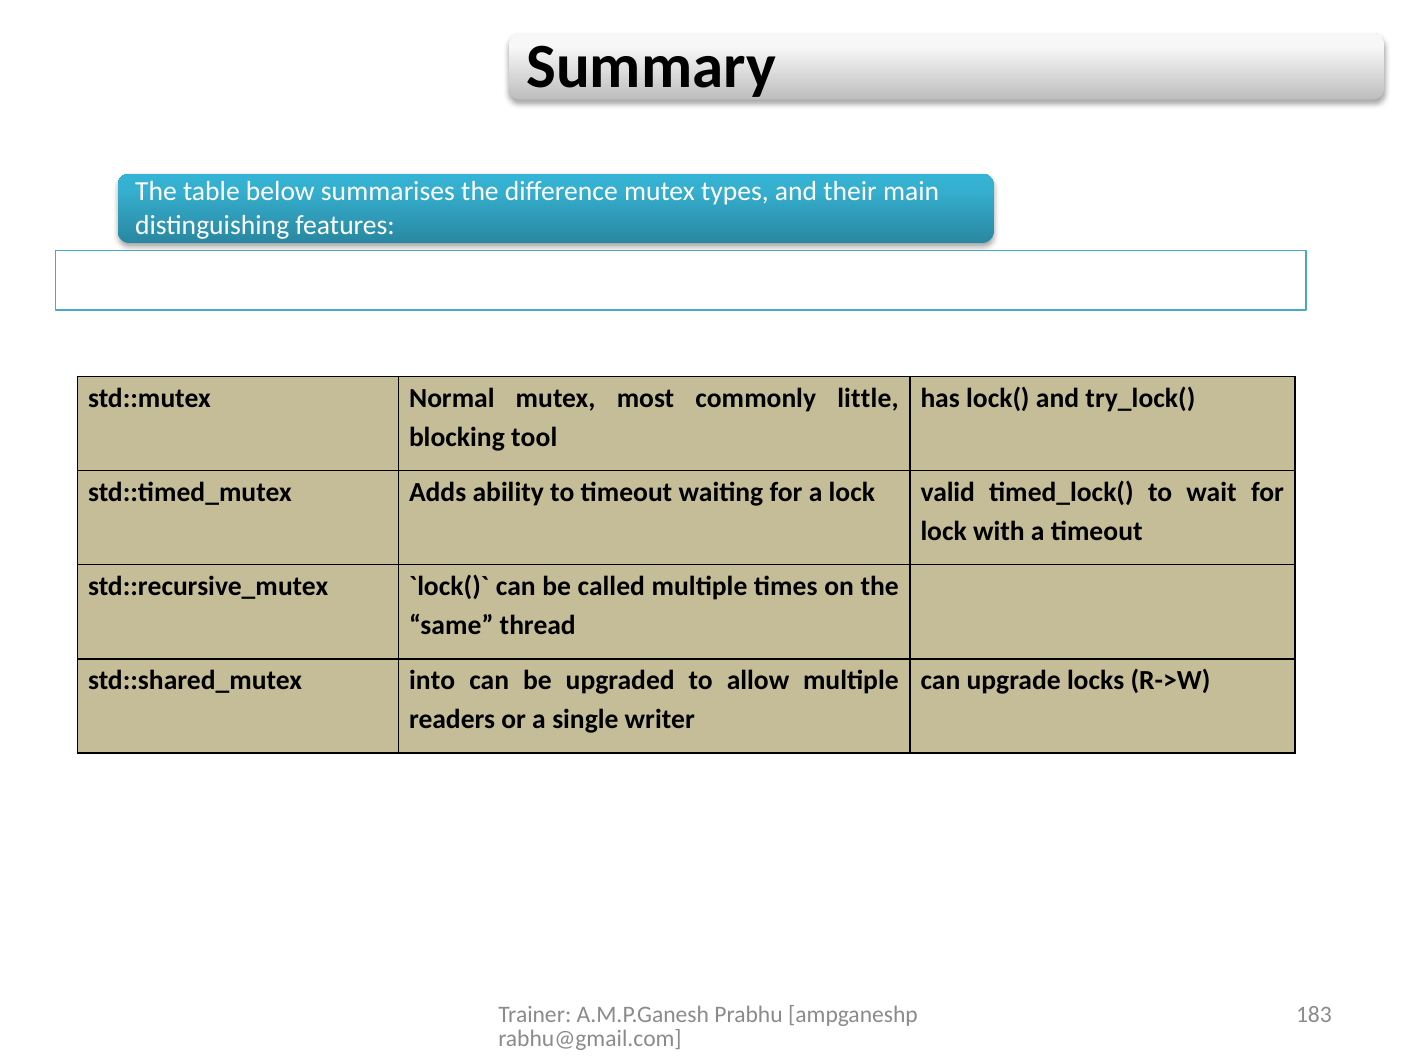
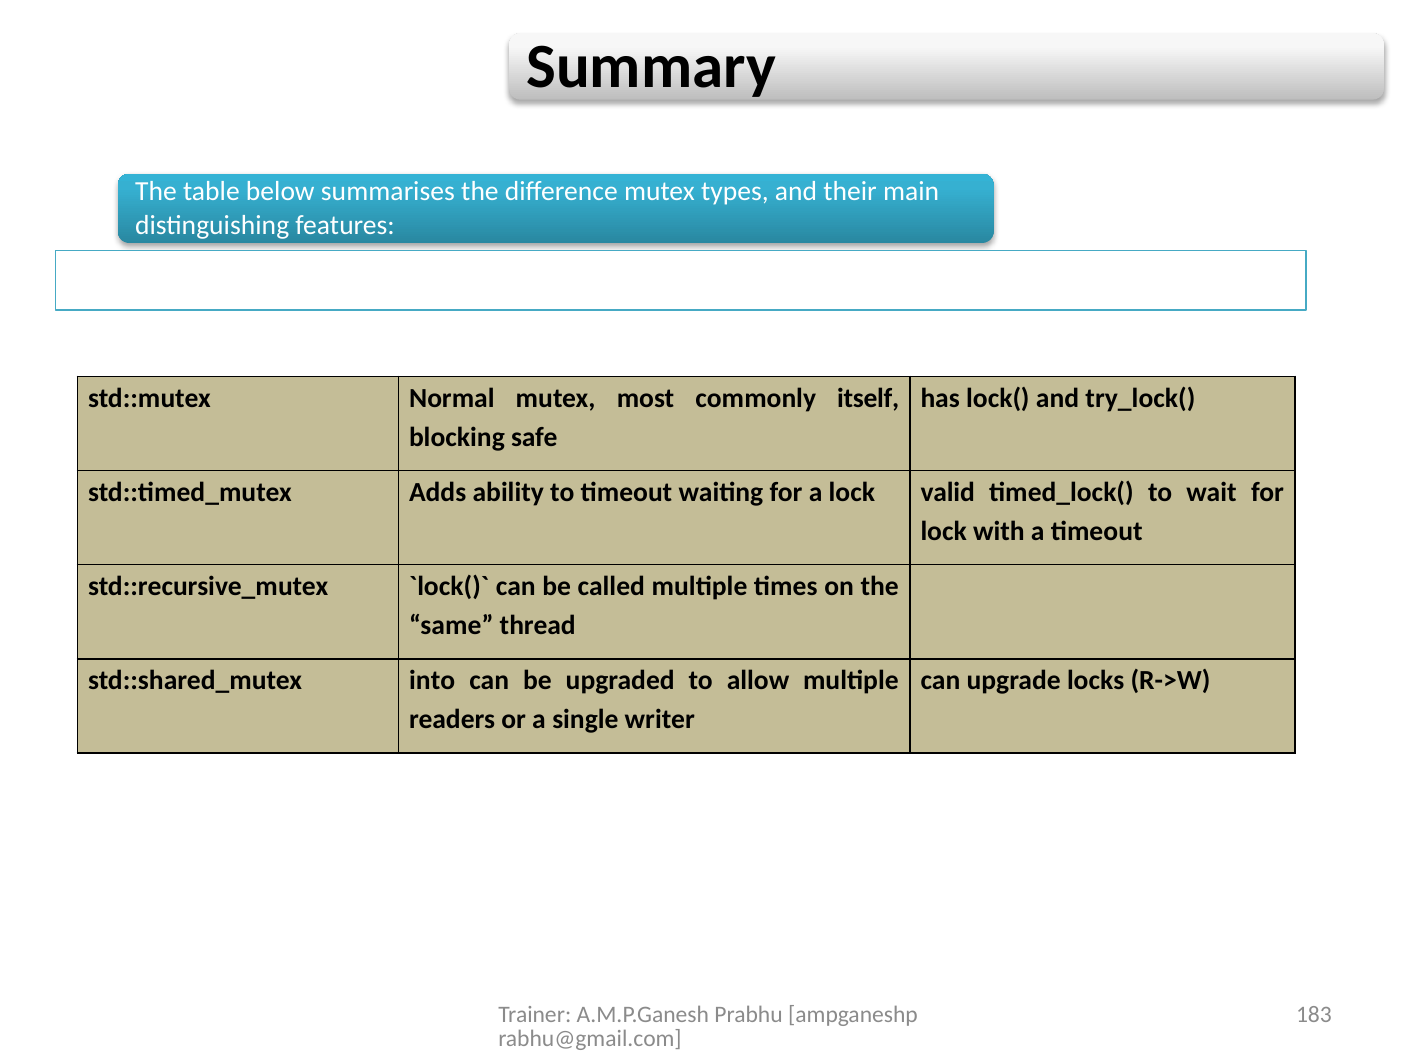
little: little -> itself (868, 399)
tool: tool -> safe (534, 437)
